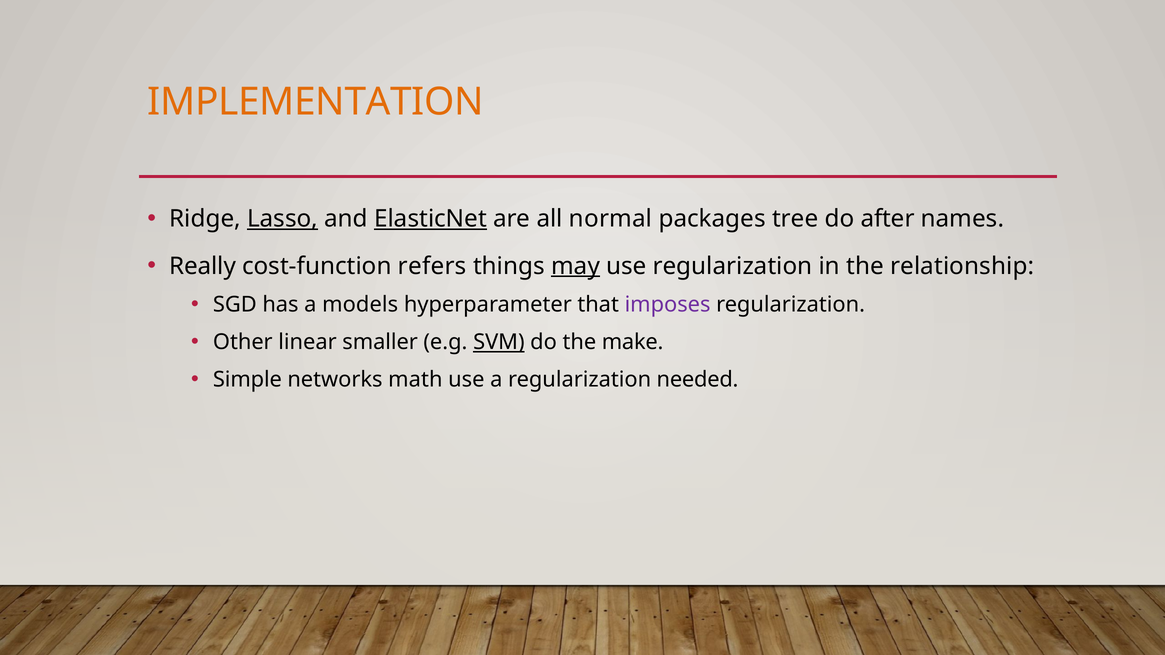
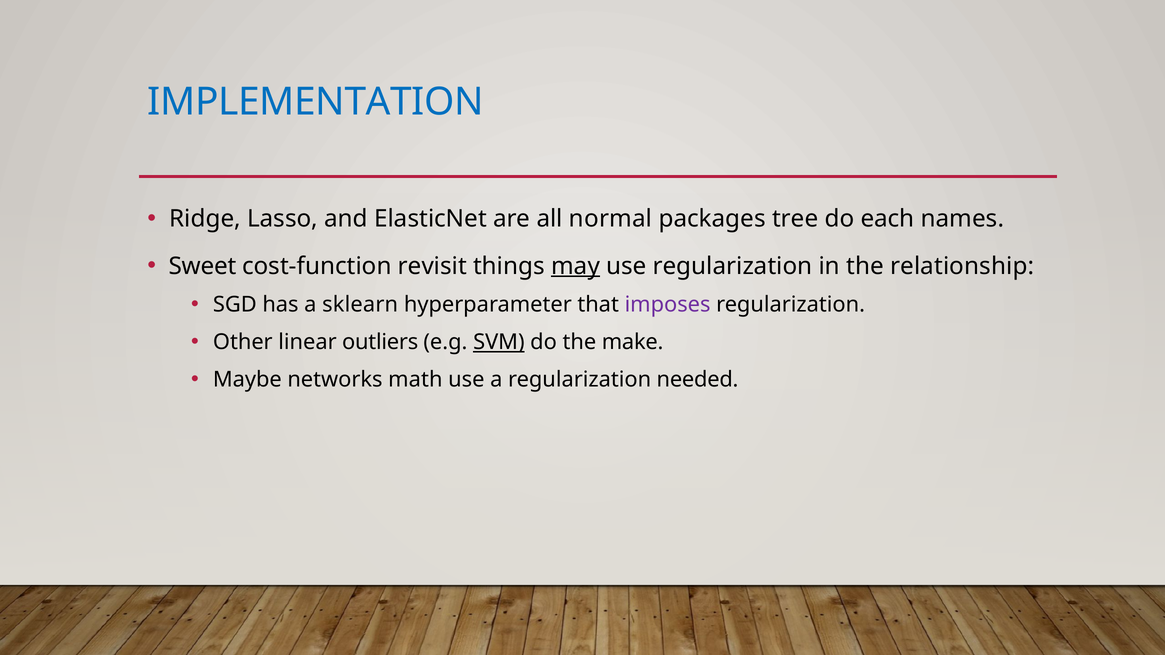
IMPLEMENTATION colour: orange -> blue (316, 102)
Lasso underline: present -> none (282, 219)
ElasticNet underline: present -> none (431, 219)
after: after -> each (888, 219)
Really: Really -> Sweet (203, 266)
refers: refers -> revisit (432, 266)
models: models -> sklearn (360, 305)
smaller: smaller -> outliers (380, 342)
Simple: Simple -> Maybe (247, 380)
